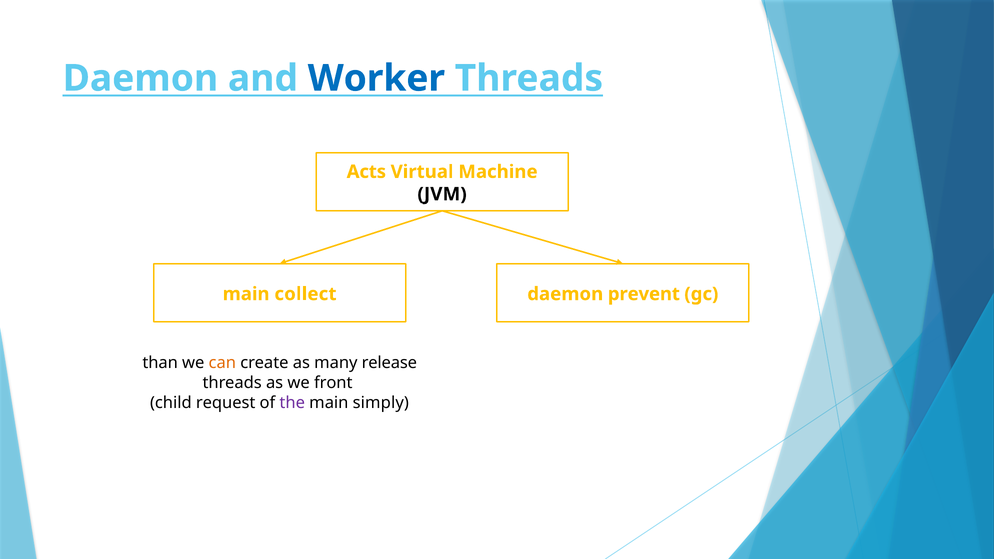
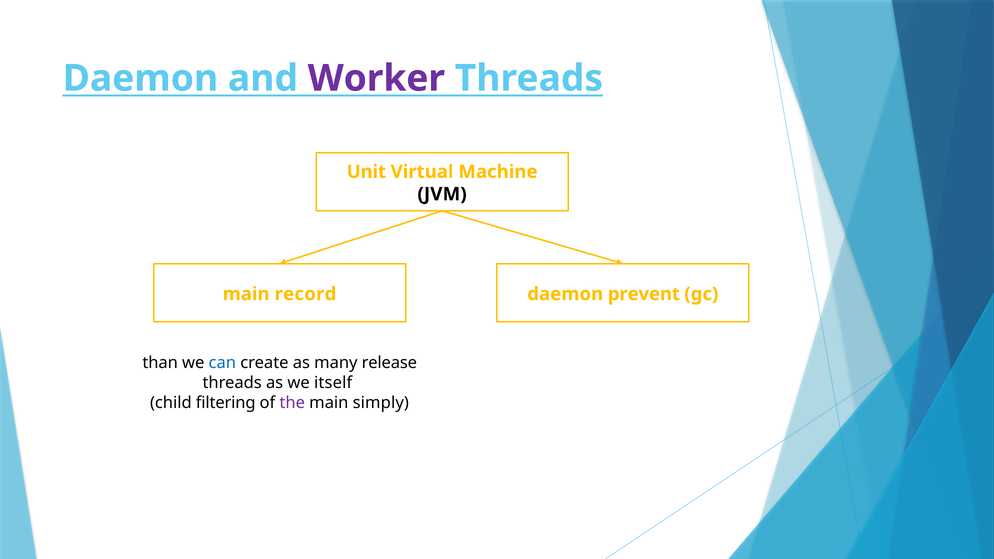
Worker colour: blue -> purple (376, 78)
Acts: Acts -> Unit (366, 172)
collect: collect -> record (305, 294)
can colour: orange -> blue (222, 363)
front: front -> itself (333, 383)
request: request -> filtering (226, 403)
